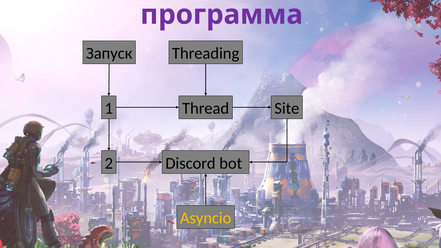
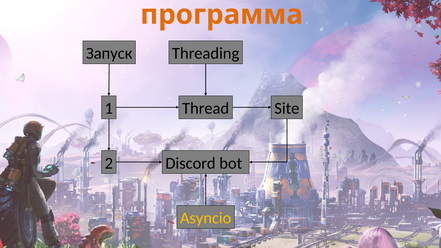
программа colour: purple -> orange (222, 15)
